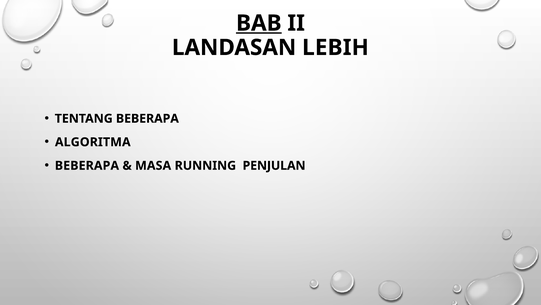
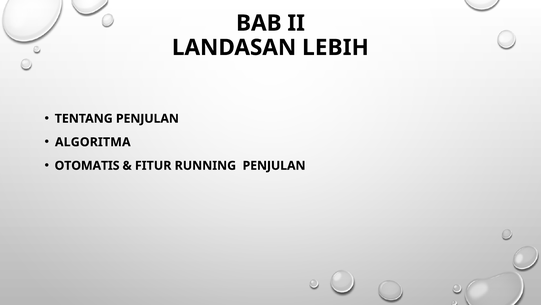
BAB underline: present -> none (259, 23)
TENTANG BEBERAPA: BEBERAPA -> PENJULAN (147, 118)
BEBERAPA: BEBERAPA -> OTOMATIS (87, 165)
MASA: MASA -> FITUR (153, 165)
